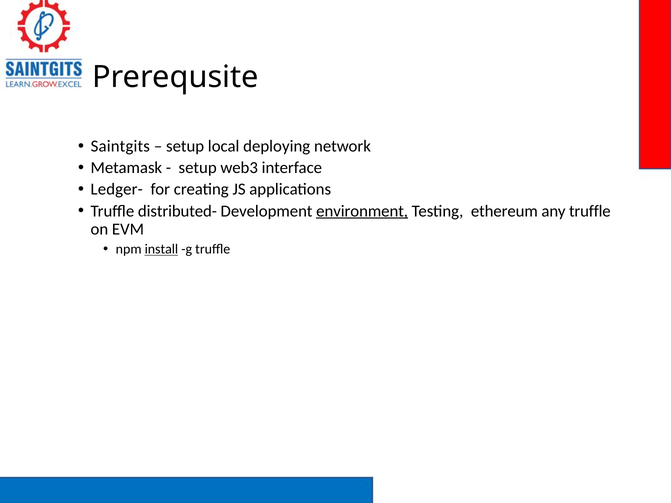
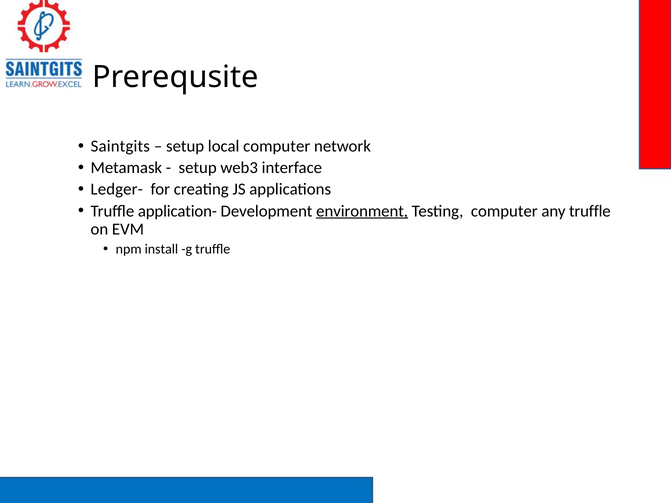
local deploying: deploying -> computer (277, 146)
distributed-: distributed- -> application- (177, 211)
Testing ethereum: ethereum -> computer (504, 211)
install underline: present -> none (161, 249)
